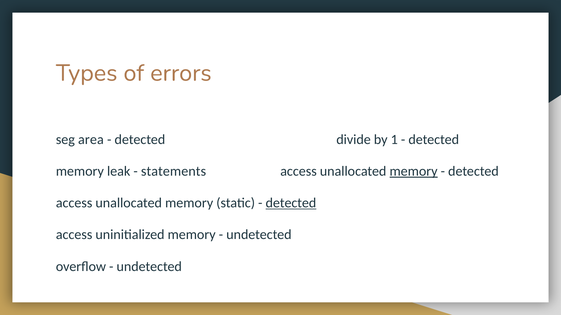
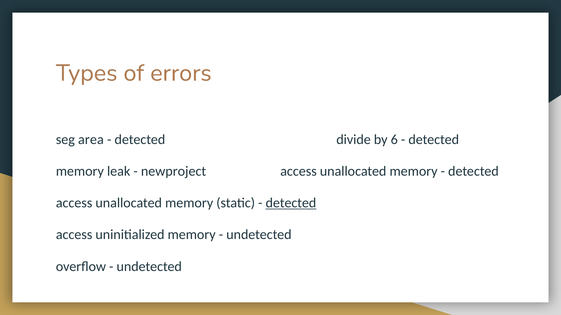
1: 1 -> 6 (394, 140)
statements: statements -> newproject (174, 171)
memory underline: present -> none (414, 171)
